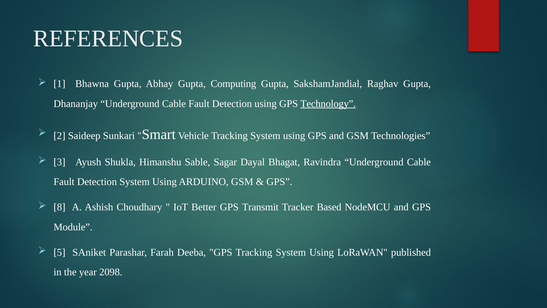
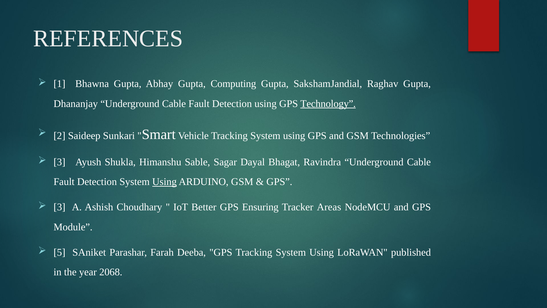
Using underline: none -> present (164, 182)
8: 8 -> 3 (60, 207)
Transmit: Transmit -> Ensuring (260, 207)
Based: Based -> Areas (329, 207)
2098: 2098 -> 2068 (111, 272)
